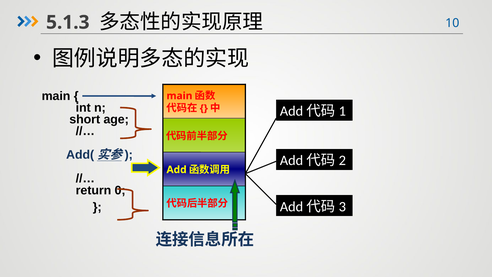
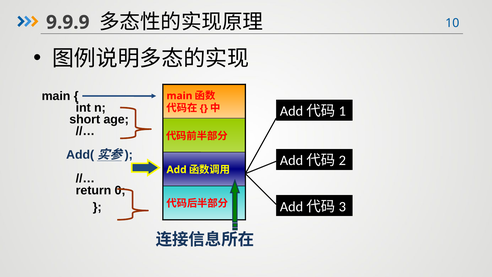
5.1.3: 5.1.3 -> 9.9.9 (68, 22)
